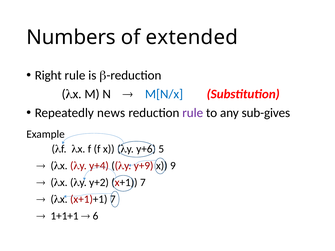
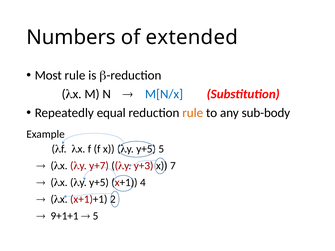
Right: Right -> Most (48, 75)
news: news -> equal (111, 113)
rule colour: purple -> orange (193, 113)
sub-gives: sub-gives -> sub-body (266, 113)
x y y+6: y+6 -> y+5 (146, 149)
y+4: y+4 -> y+7 (99, 166)
y+9: y+9 -> y+3 (144, 166)
9: 9 -> 7 (173, 166)
x y y+2: y+2 -> y+5 (99, 183)
x+1 7: 7 -> 4 (143, 183)
x+1)+1 7: 7 -> 2 (113, 199)
1+1+1: 1+1+1 -> 9+1+1 (65, 216)
6: 6 -> 5 (95, 216)
